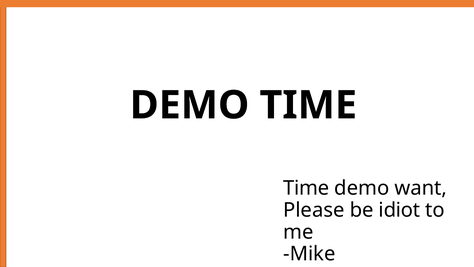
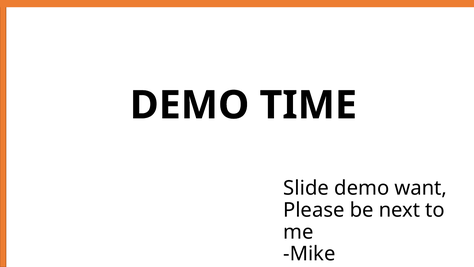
Time: Time -> Slide (306, 188)
idiot: idiot -> next (399, 210)
